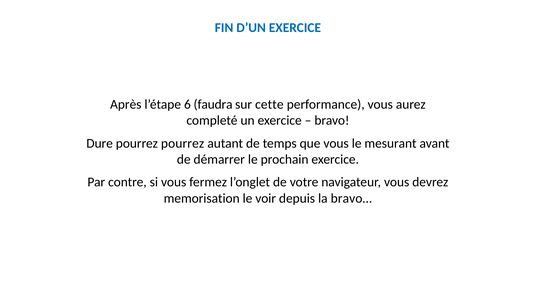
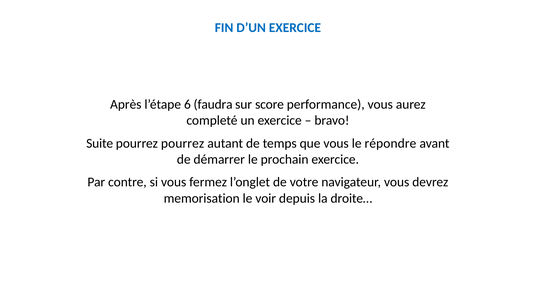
cette: cette -> score (269, 104)
Dure: Dure -> Suite (100, 143)
mesurant: mesurant -> répondre (390, 143)
bravo…: bravo… -> droite… (351, 198)
